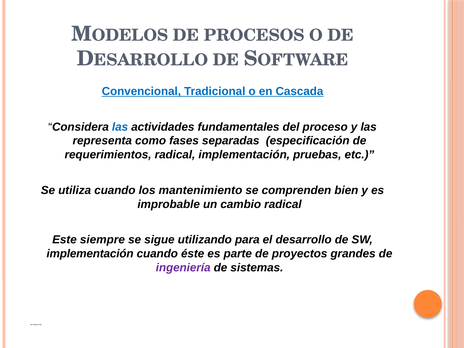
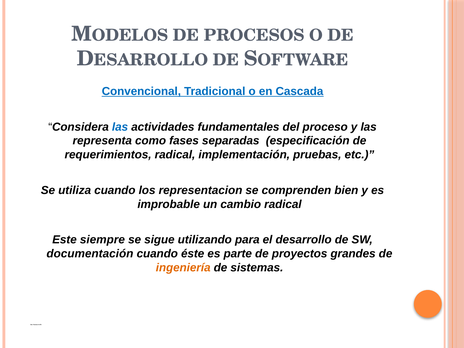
mantenimiento: mantenimiento -> representacion (201, 190)
implementación: implementación -> documentación (90, 254)
ingeniería colour: purple -> orange (183, 268)
